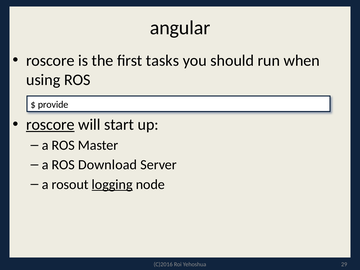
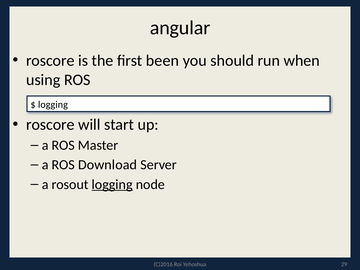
tasks: tasks -> been (162, 61)
provide: provide -> logging (53, 104)
roscore underline: present -> none (50, 125)
